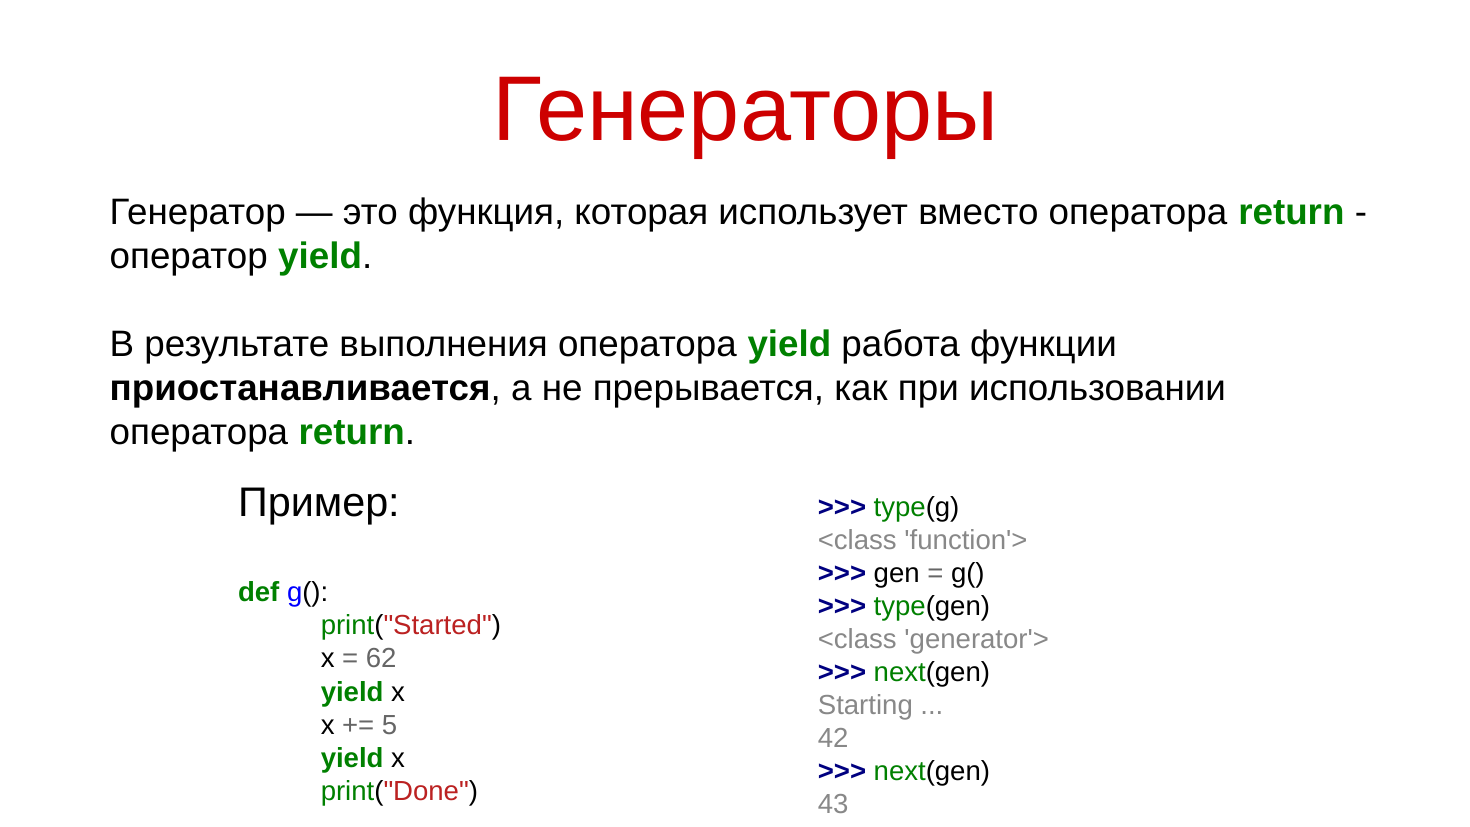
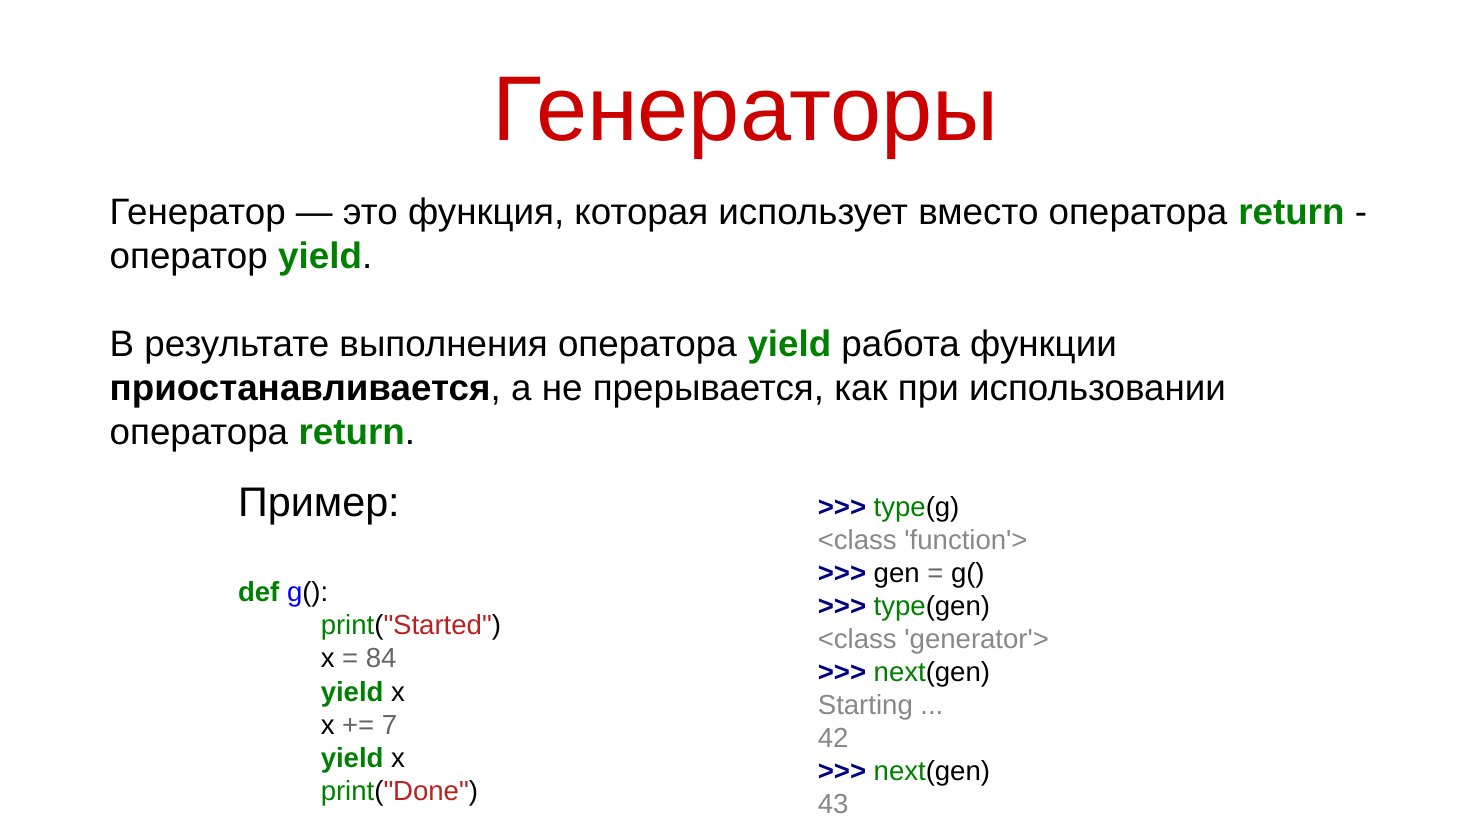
62: 62 -> 84 (381, 659)
5: 5 -> 7 (390, 725)
